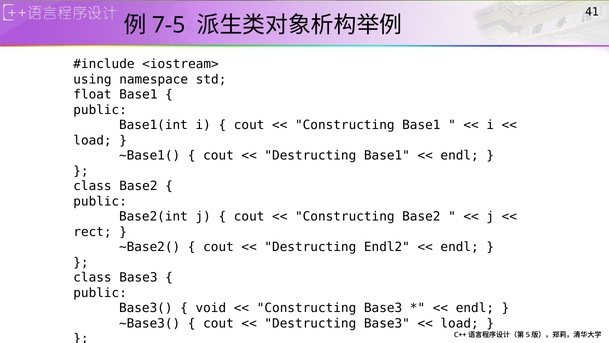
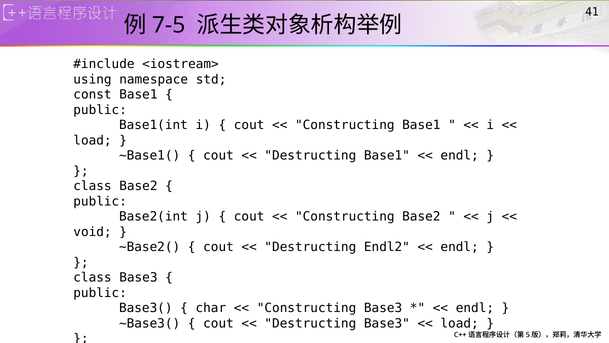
float: float -> const (92, 95)
rect: rect -> void (92, 232)
void: void -> char (211, 308)
